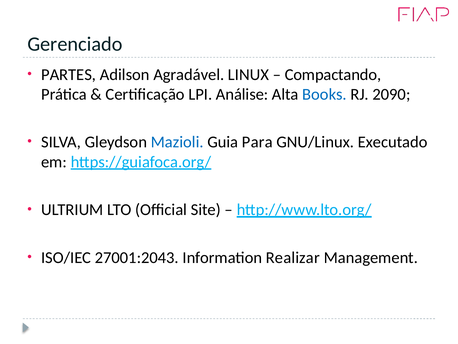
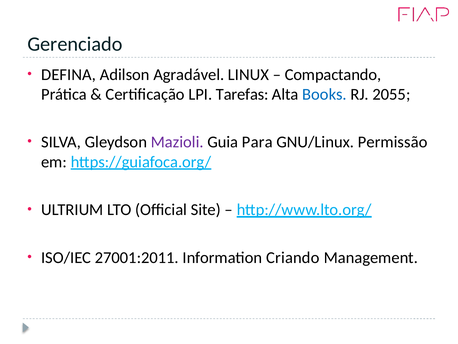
PARTES: PARTES -> DEFINA (69, 74)
Análise: Análise -> Tarefas (242, 94)
2090: 2090 -> 2055 (391, 94)
Mazioli colour: blue -> purple (177, 142)
Executado: Executado -> Permissão (393, 142)
27001:2043: 27001:2043 -> 27001:2011 (137, 257)
Realizar: Realizar -> Criando (293, 257)
